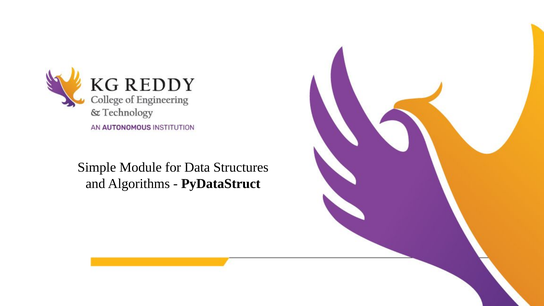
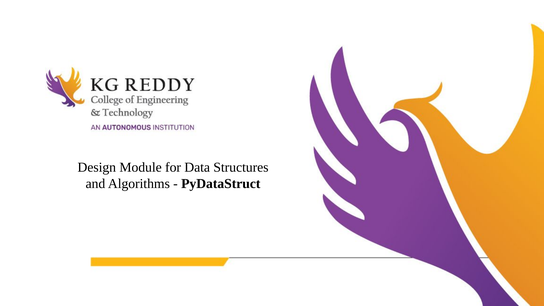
Simple: Simple -> Design (97, 167)
